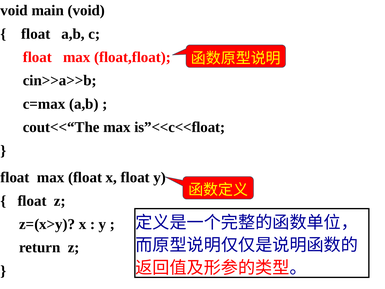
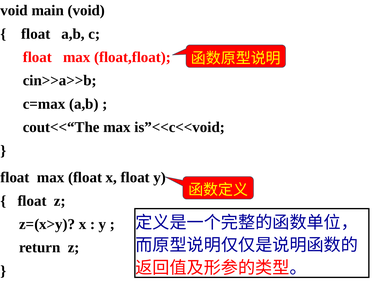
is”<<c<<float: is”<<c<<float -> is”<<c<<void (180, 127)
